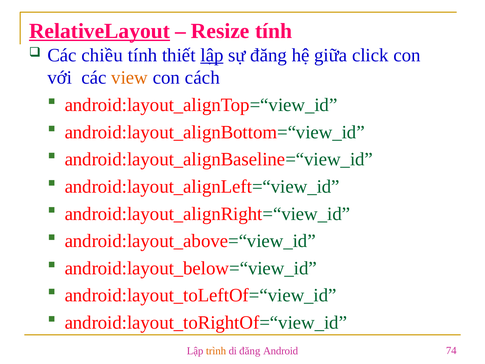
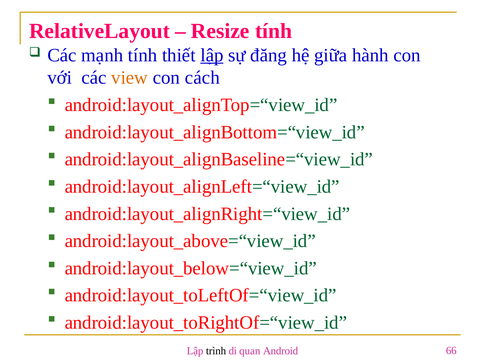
RelativeLayout underline: present -> none (100, 31)
chiều: chiều -> mạnh (102, 55)
click: click -> hành (370, 55)
trình colour: orange -> black (216, 351)
di đăng: đăng -> quan (250, 351)
74: 74 -> 66 (451, 350)
